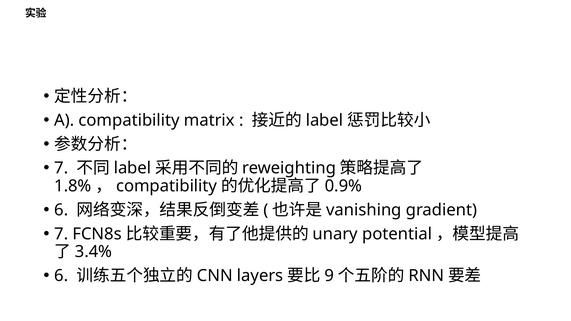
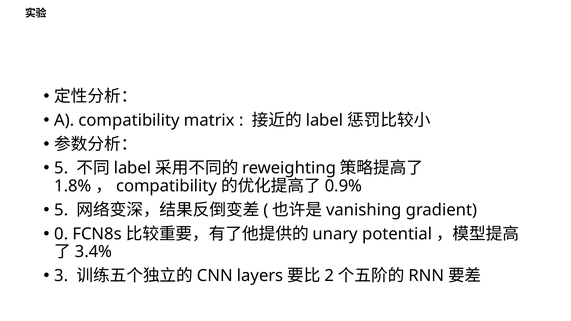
7: 7 -> 5 (61, 168)
6: 6 -> 5 (61, 210)
7: 7 -> 0 (61, 234)
6: 6 -> 3 (61, 276)
9: 9 -> 2 (329, 276)
